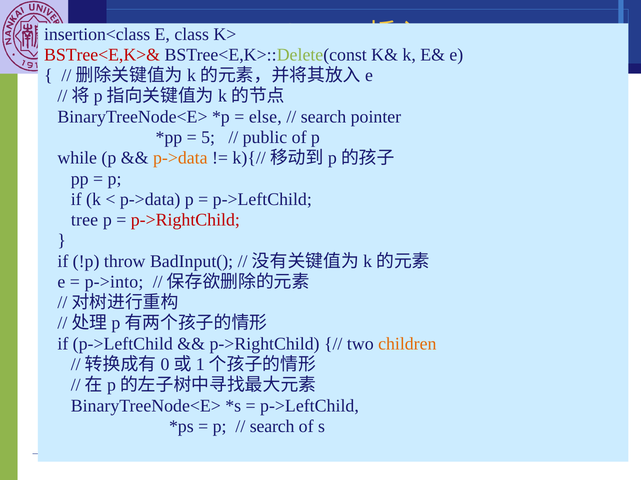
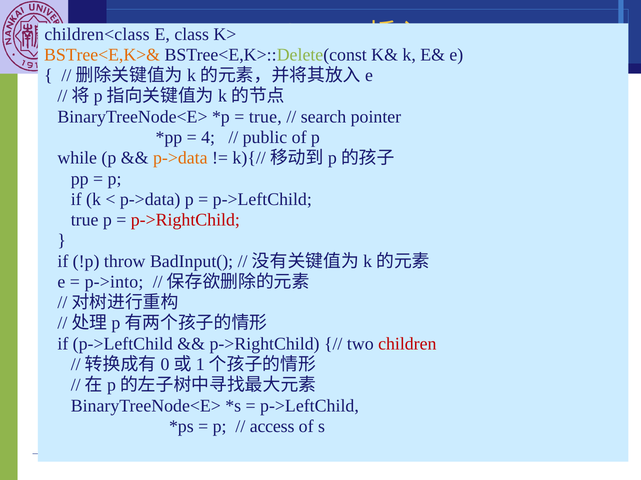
insertion<class: insertion<class -> children<class (97, 34)
BSTree<E,K>& colour: red -> orange (102, 55)
else: else -> true (265, 117)
5: 5 -> 4 (208, 138)
tree: tree -> true (85, 220)
children colour: orange -> red (407, 344)
search: search -> access (272, 427)
